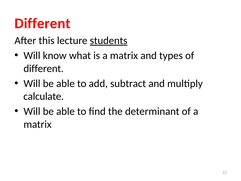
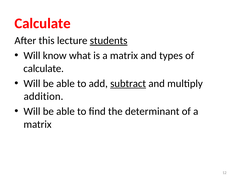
Different: Different -> Calculate (43, 23)
different: different -> calculate (44, 68)
subtract underline: none -> present (128, 83)
calculate: calculate -> addition (43, 96)
